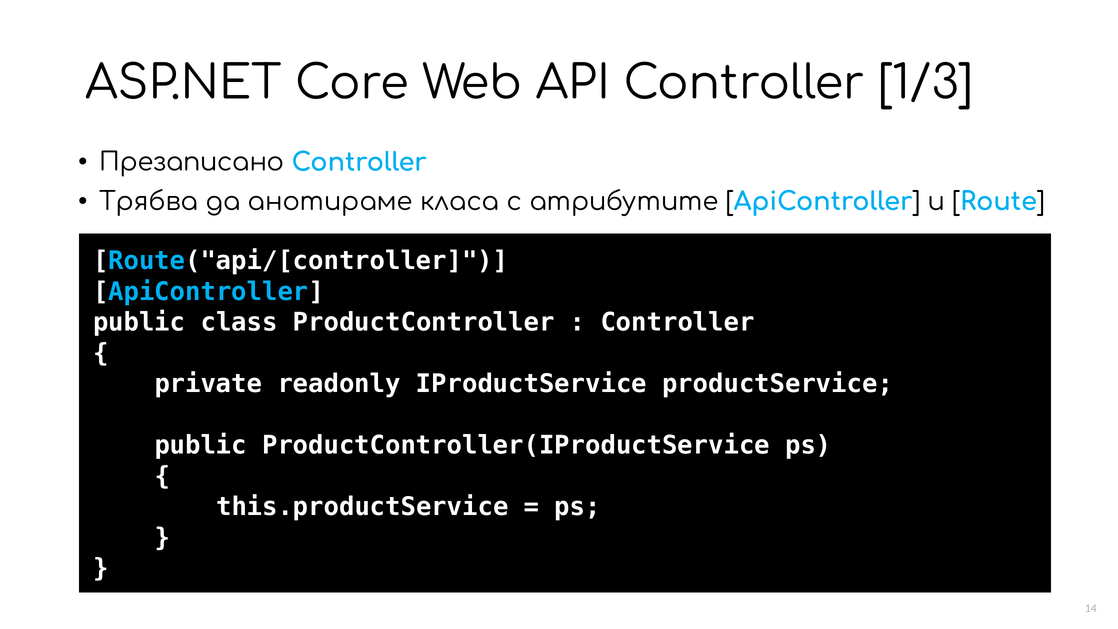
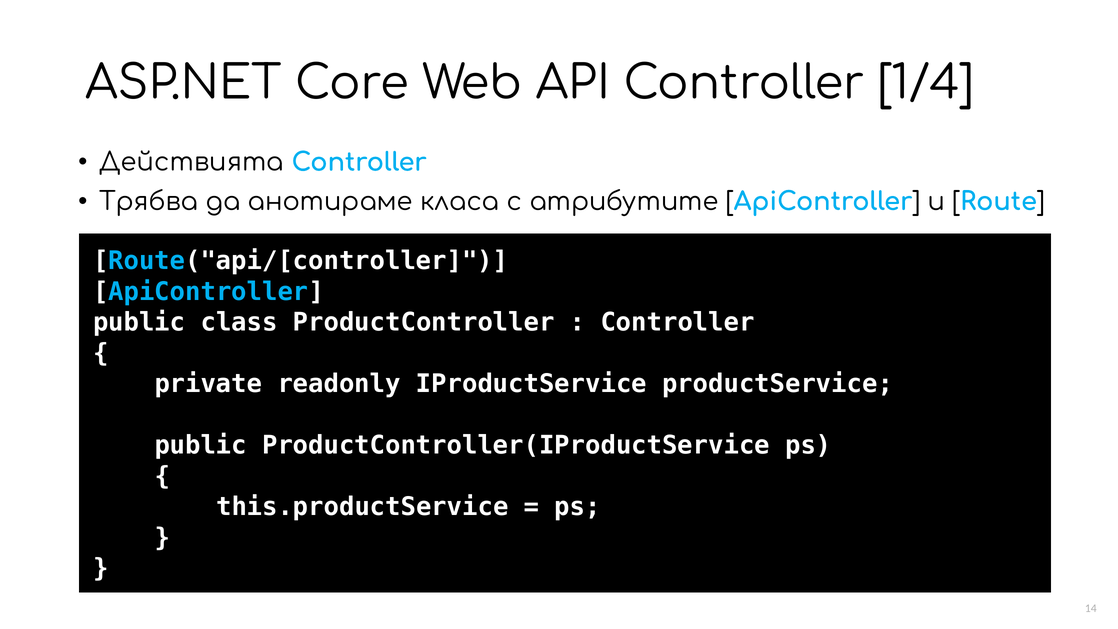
1/3: 1/3 -> 1/4 (926, 83)
Презаписано: Презаписано -> Действията (192, 162)
